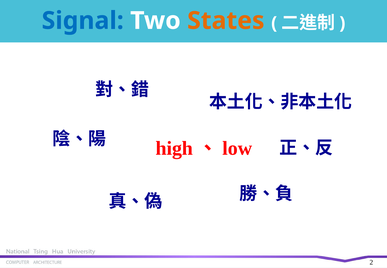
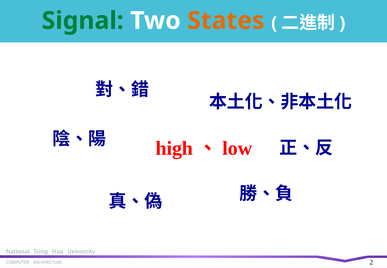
Signal colour: blue -> green (83, 21)
